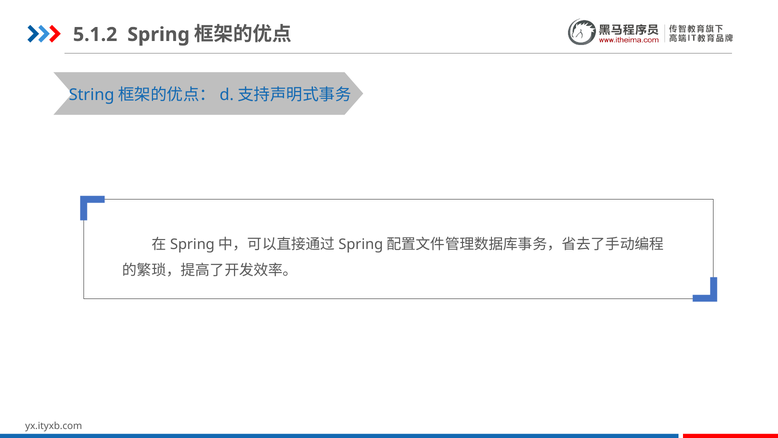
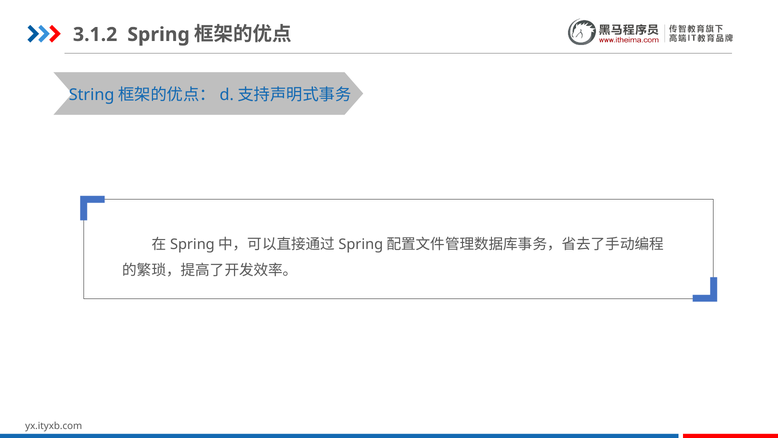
5.1.2: 5.1.2 -> 3.1.2 (95, 35)
